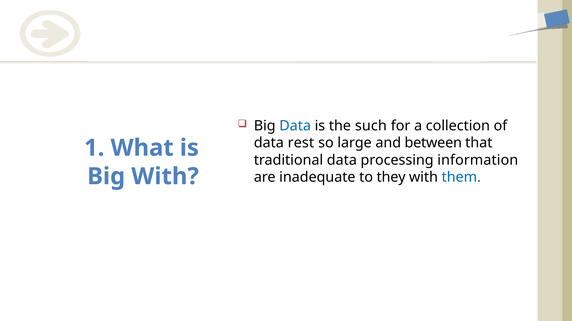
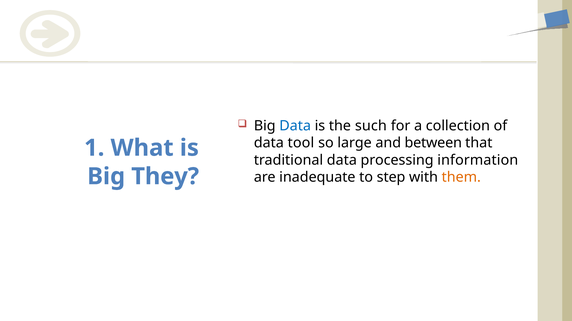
rest: rest -> tool (301, 143)
Big With: With -> They (165, 177)
they: they -> step (391, 178)
them colour: blue -> orange (461, 178)
